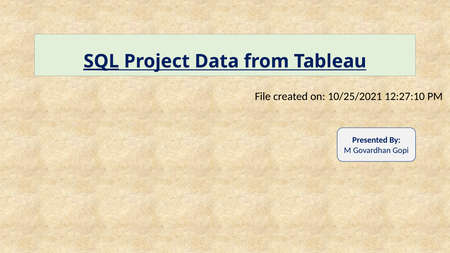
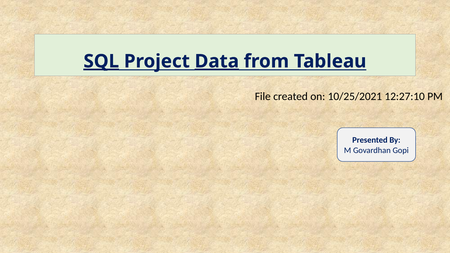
Data underline: none -> present (217, 61)
